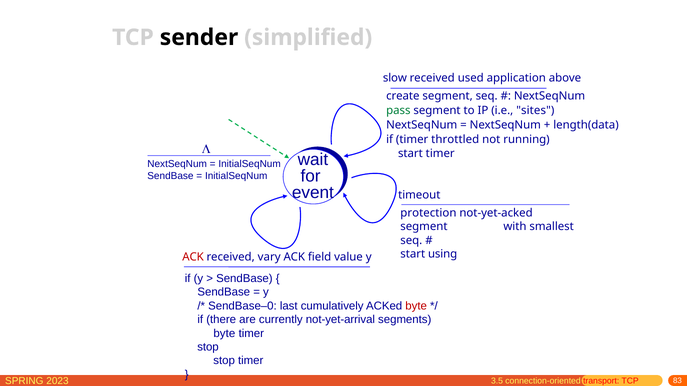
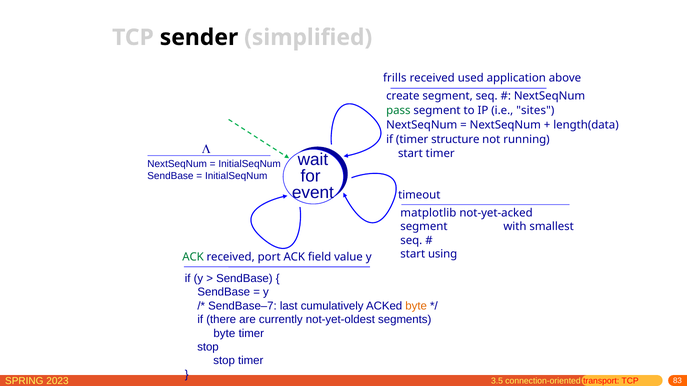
slow: slow -> frills (395, 78)
throttled: throttled -> structure (455, 139)
protection: protection -> matplotlib (428, 213)
ACK colour: red -> green (193, 257)
vary: vary -> port (269, 257)
SendBase–0: SendBase–0 -> SendBase–7 (242, 306)
byte colour: red -> orange (416, 306)
not-yet-arrival: not-yet-arrival -> not-yet-oldest (340, 320)
